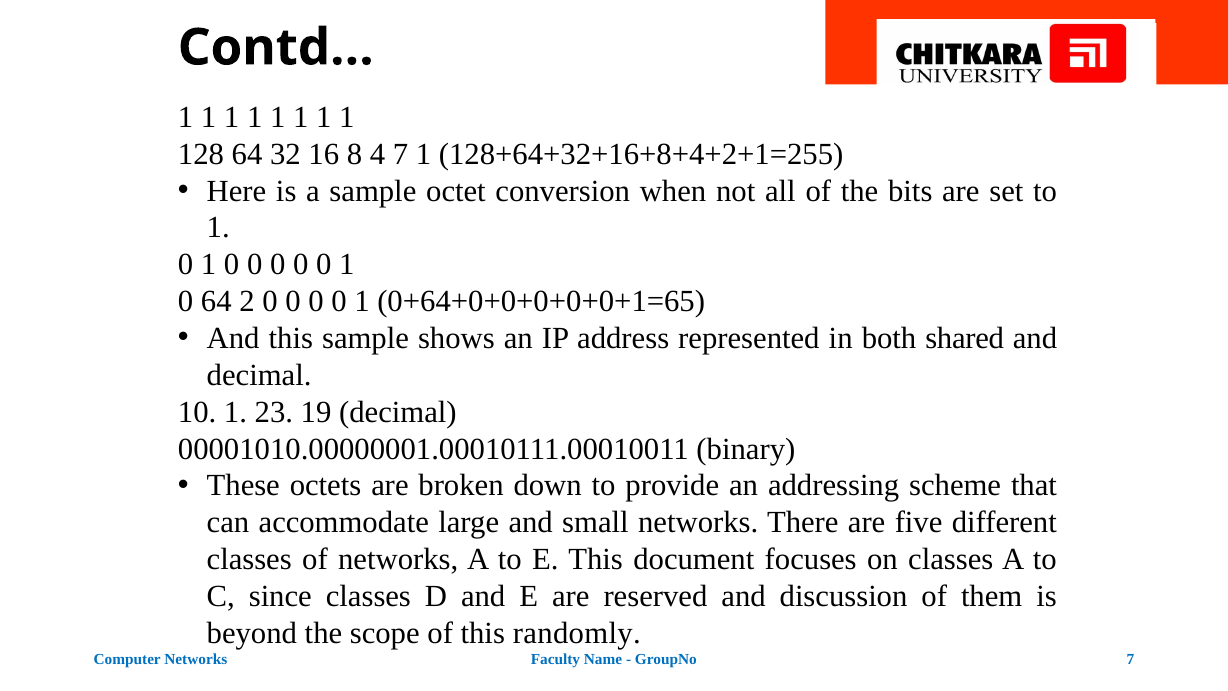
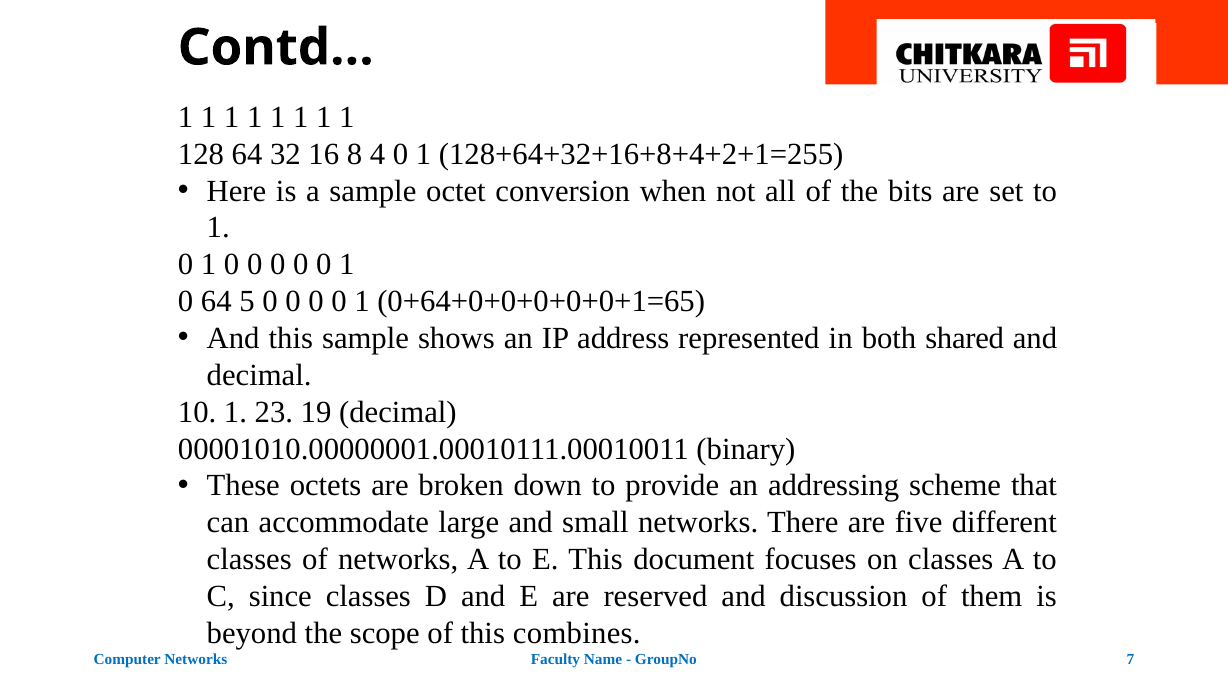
4 7: 7 -> 0 (401, 154)
2: 2 -> 5 (247, 301)
randomly: randomly -> combines (577, 633)
